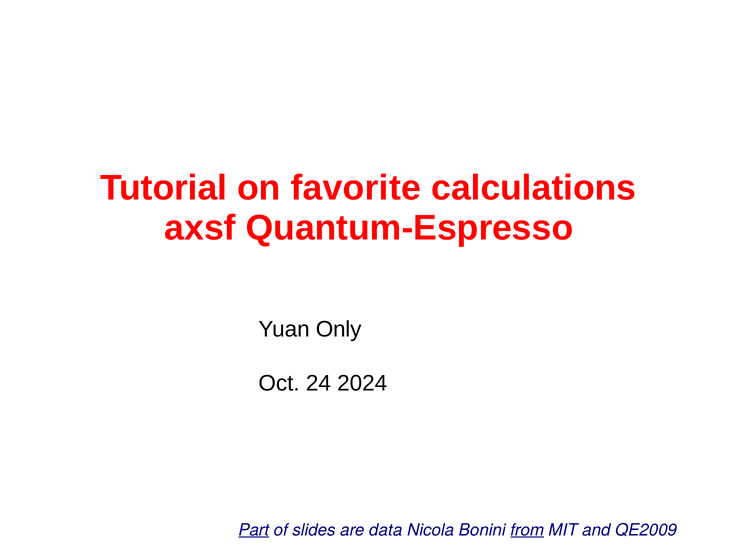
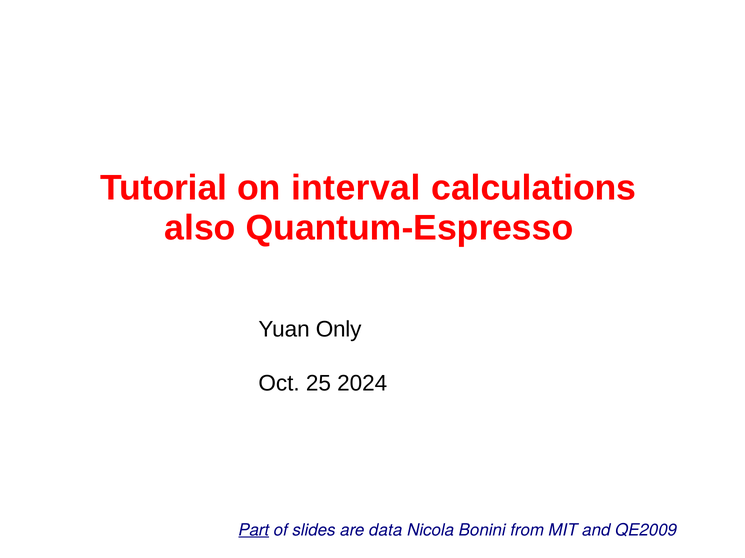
favorite: favorite -> interval (356, 188)
axsf: axsf -> also (200, 228)
24: 24 -> 25 (318, 384)
from underline: present -> none (527, 530)
